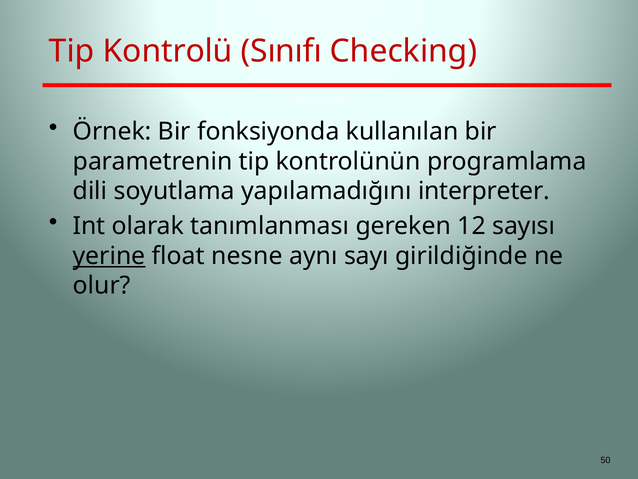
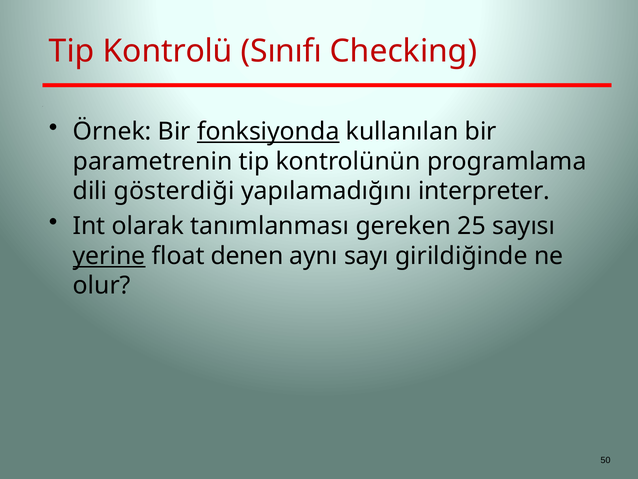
fonksiyonda underline: none -> present (268, 131)
soyutlama: soyutlama -> gösterdiği (174, 191)
12: 12 -> 25 (472, 226)
nesne: nesne -> denen (247, 256)
